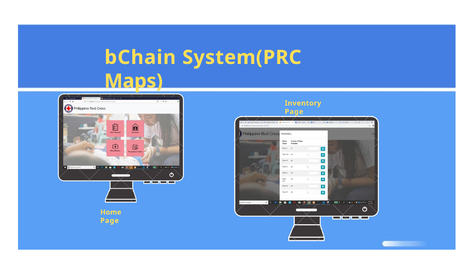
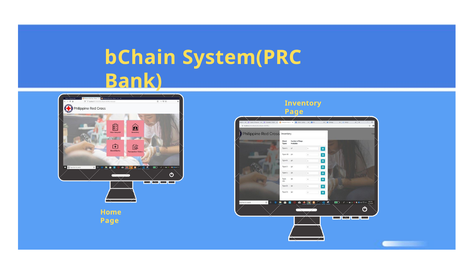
Maps: Maps -> Bank (133, 81)
